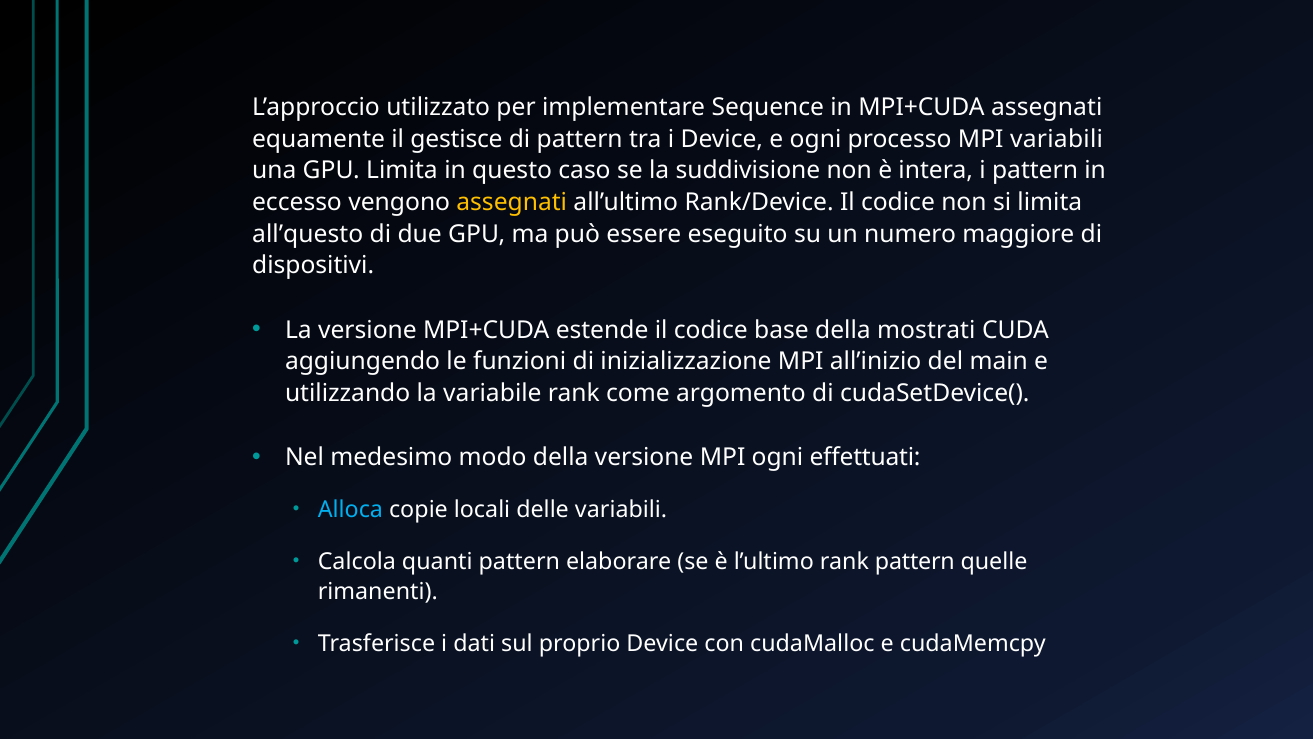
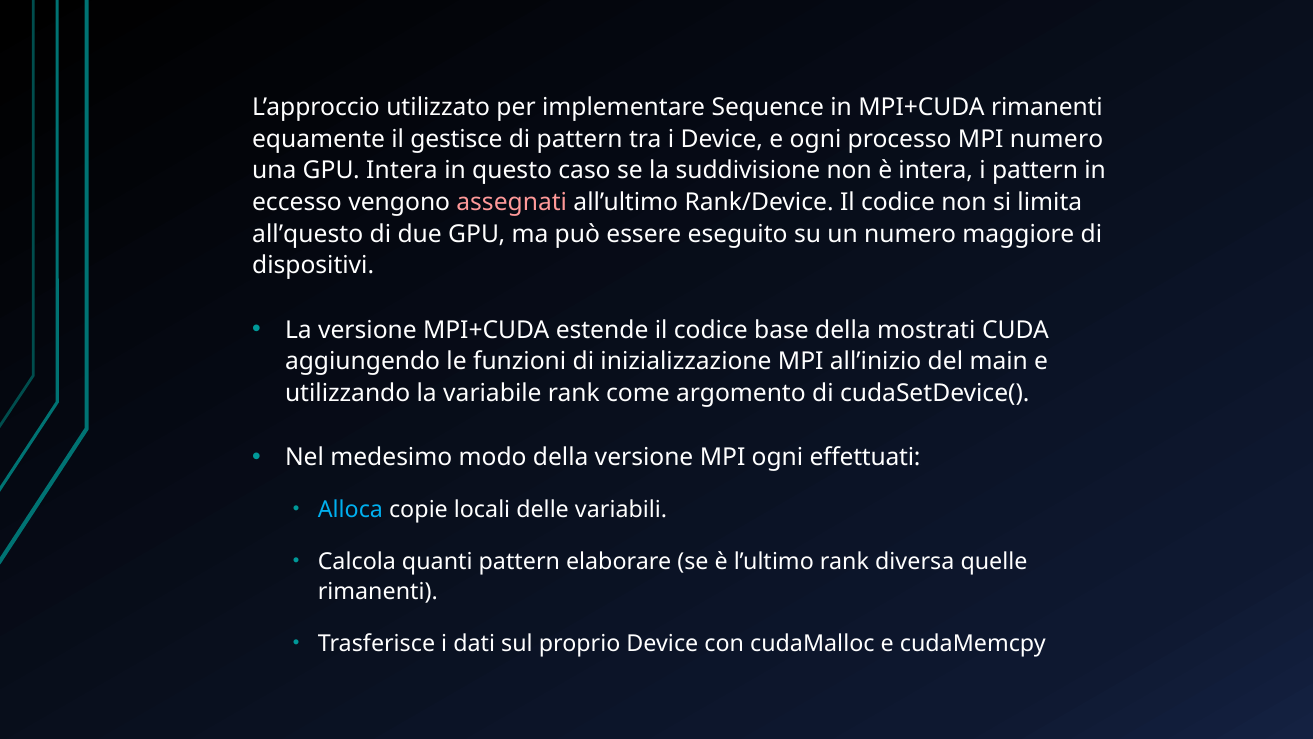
MPI+CUDA assegnati: assegnati -> rimanenti (1047, 107)
MPI variabili: variabili -> numero (1057, 139)
GPU Limita: Limita -> Intera (402, 171)
assegnati colour: yellow -> pink (512, 202)
rank pattern: pattern -> diversa (915, 562)
